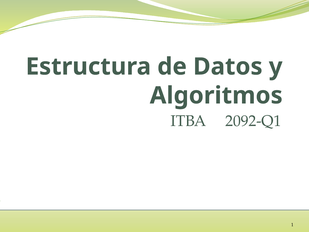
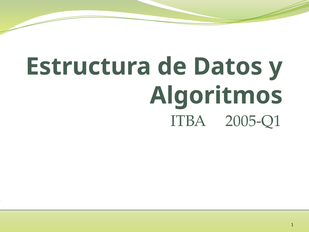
2092-Q1: 2092-Q1 -> 2005-Q1 (253, 121)
